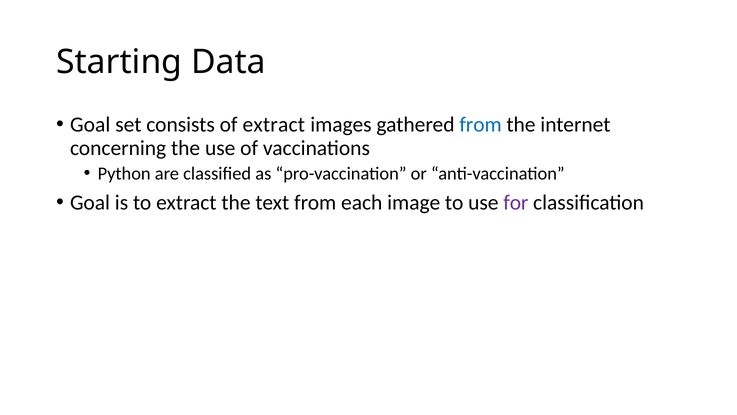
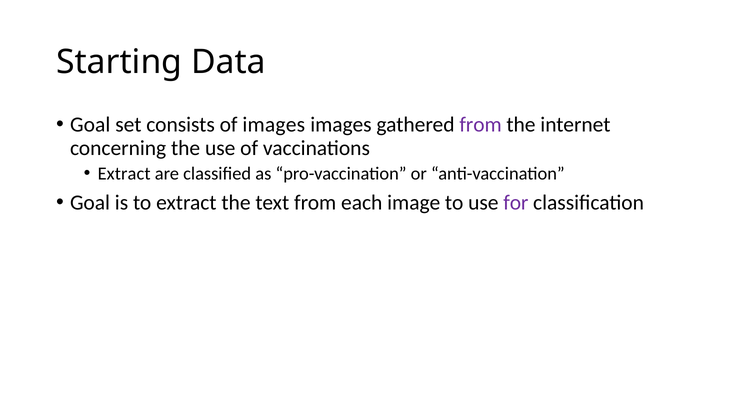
of extract: extract -> images (274, 125)
from colour: blue -> purple (481, 125)
Python: Python -> Extract (124, 173)
